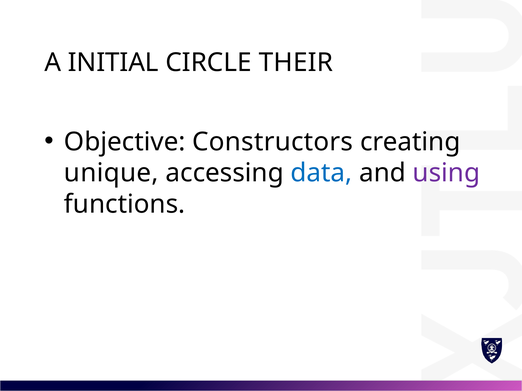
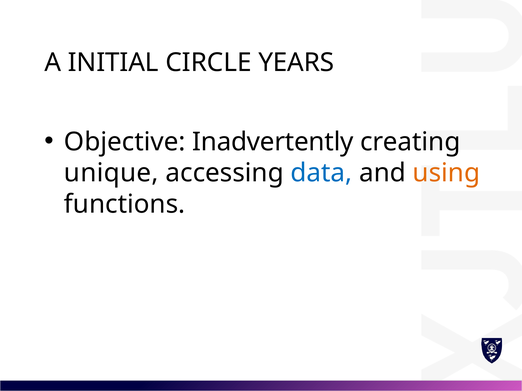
THEIR: THEIR -> YEARS (296, 63)
Constructors: Constructors -> Inadvertently (273, 142)
using colour: purple -> orange (446, 173)
